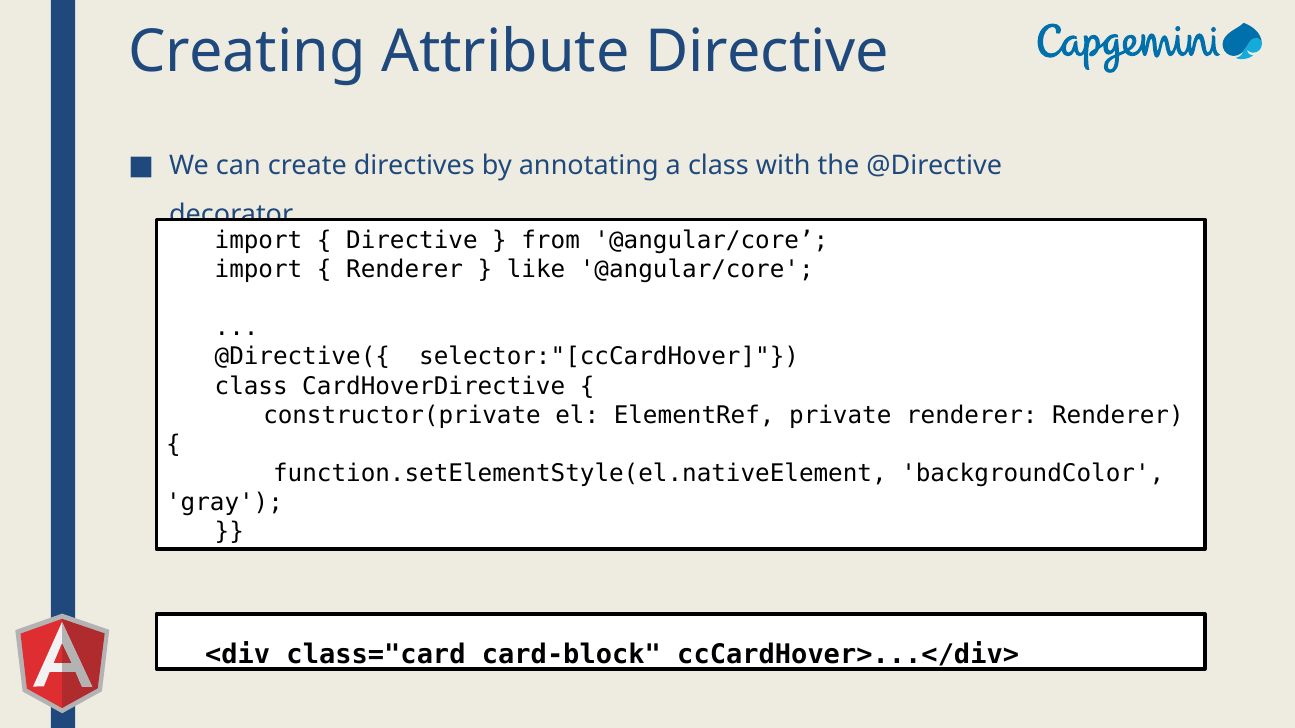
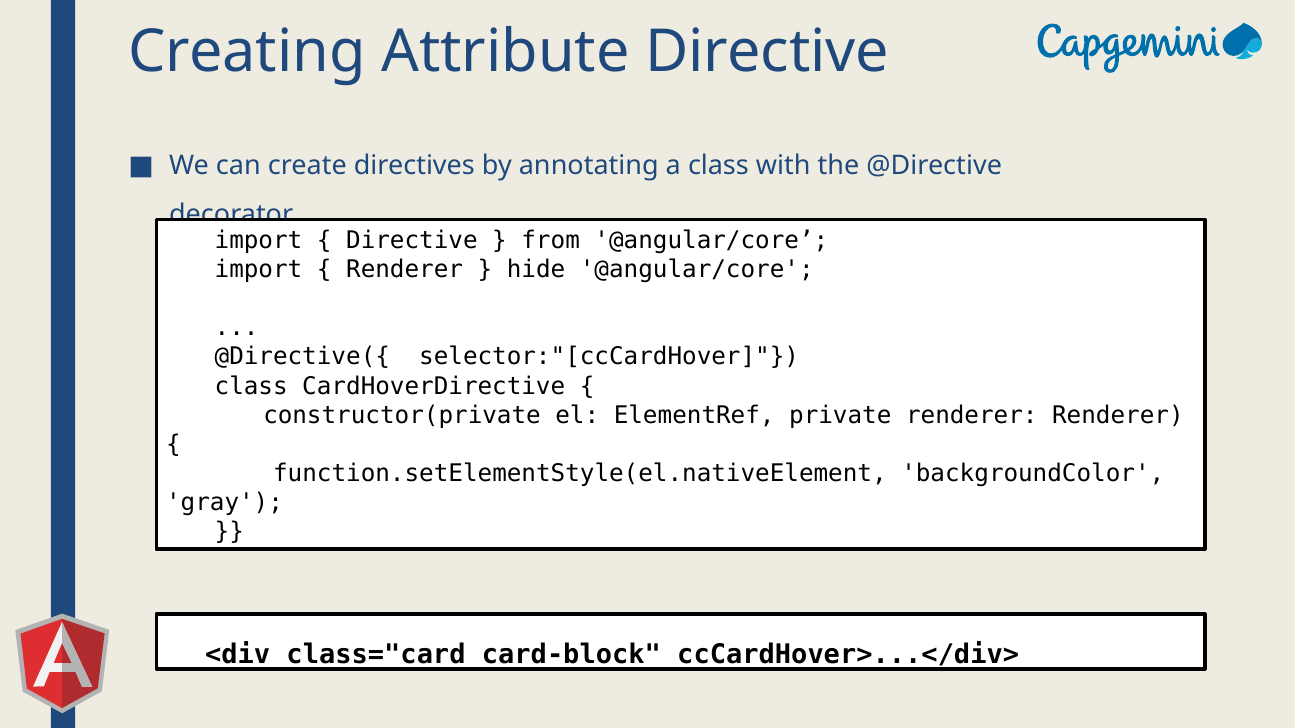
like: like -> hide (536, 270)
